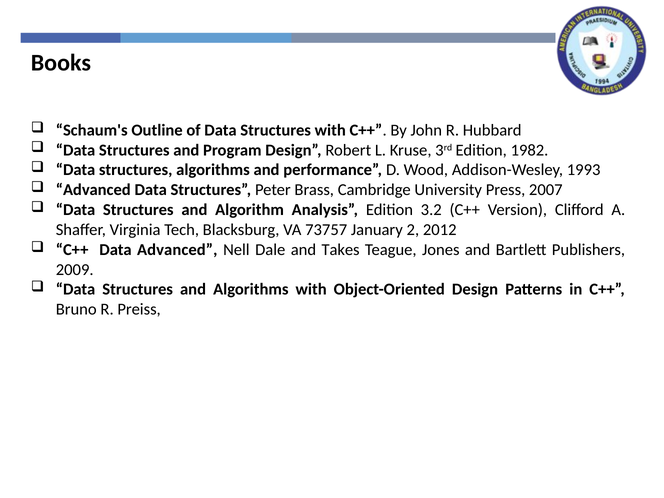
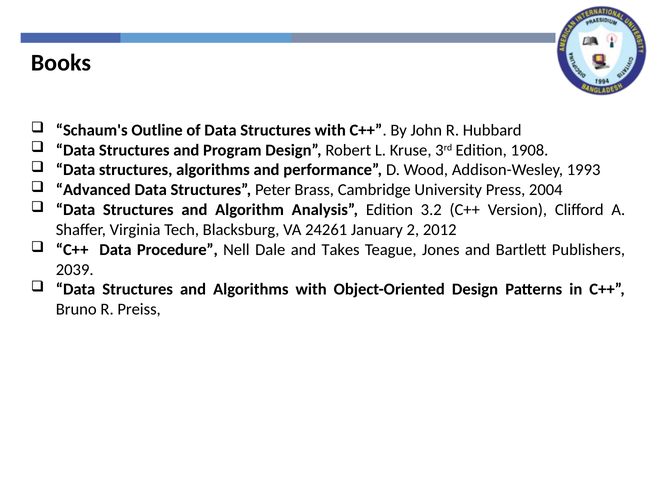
1982: 1982 -> 1908 (530, 150)
2007: 2007 -> 2004 (546, 190)
73757: 73757 -> 24261 (326, 230)
Data Advanced: Advanced -> Procedure (177, 250)
2009: 2009 -> 2039 (75, 270)
